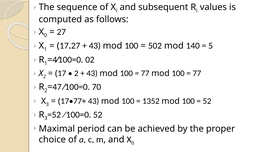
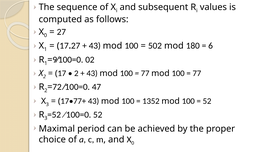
140: 140 -> 180 (193, 46)
5: 5 -> 6 (211, 46)
4: 4 -> 9 (55, 60)
47: 47 -> 72 (57, 87)
70: 70 -> 47 (96, 87)
